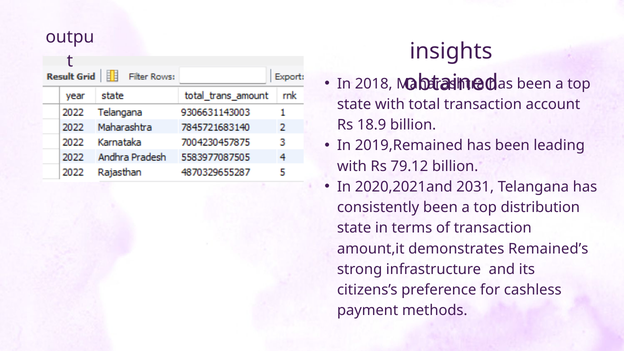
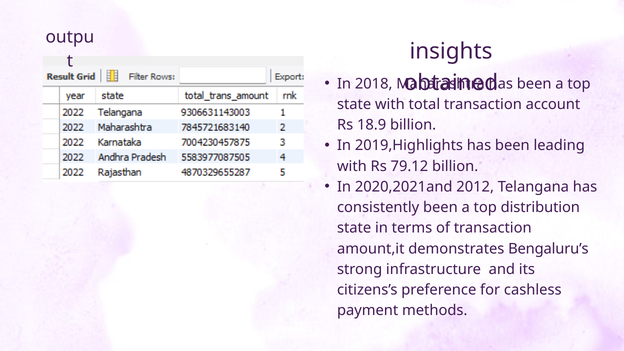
2019,Remained: 2019,Remained -> 2019,Highlights (409, 146)
2031: 2031 -> 2012 (475, 187)
Remained’s: Remained’s -> Bengaluru’s (548, 249)
